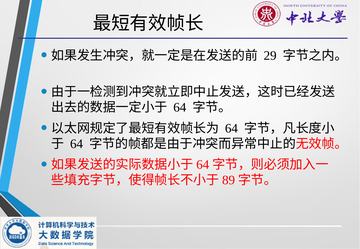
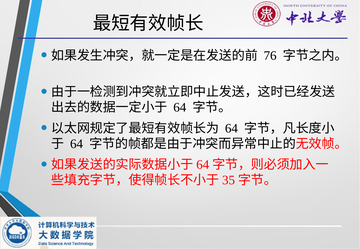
29: 29 -> 76 (270, 56)
89: 89 -> 35 (229, 180)
